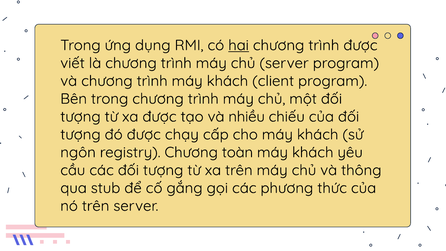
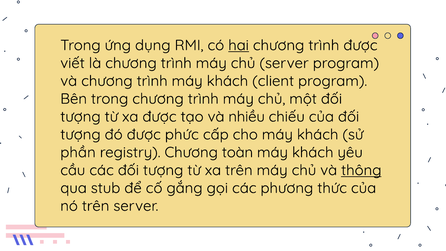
chạy: chạy -> phức (182, 134)
ngôn: ngôn -> phần (78, 152)
thông underline: none -> present (361, 170)
